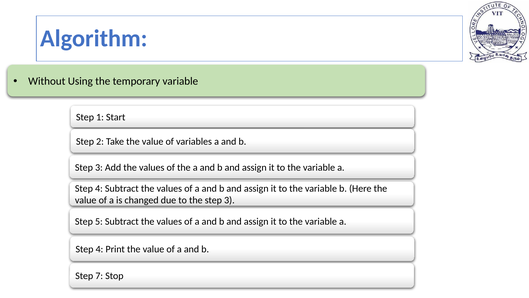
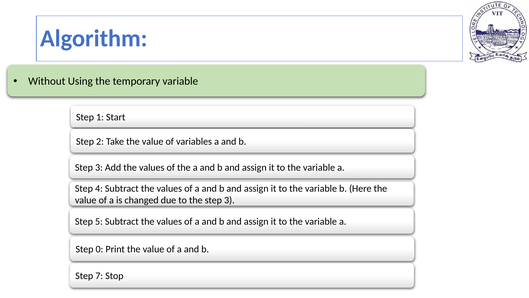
4: 4 -> 0 (99, 249)
